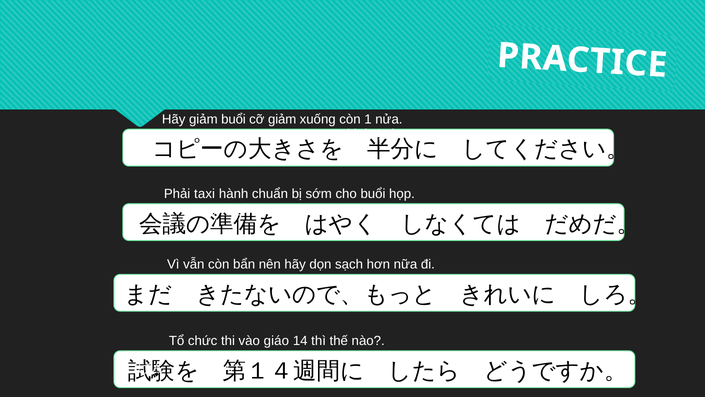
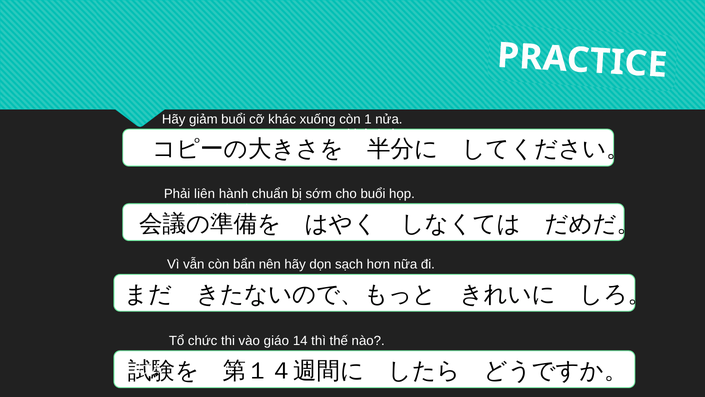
cỡ giảm: giảm -> khác (282, 119)
taxi: taxi -> liên (205, 194)
